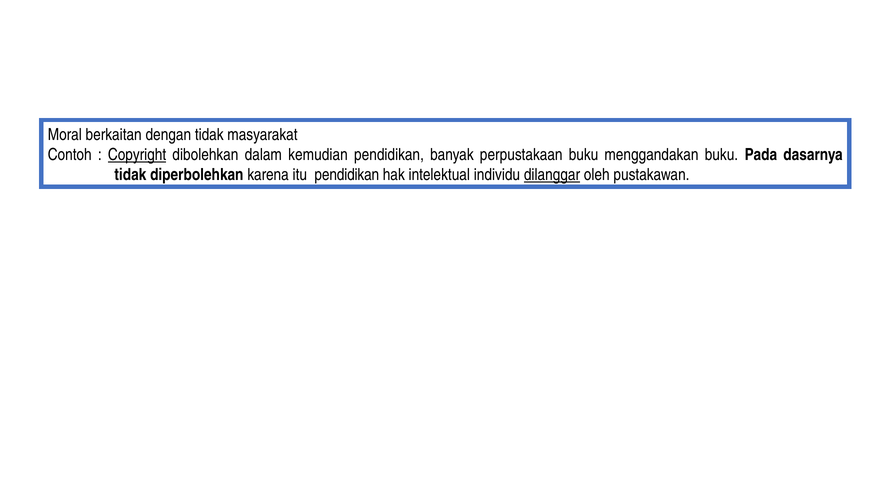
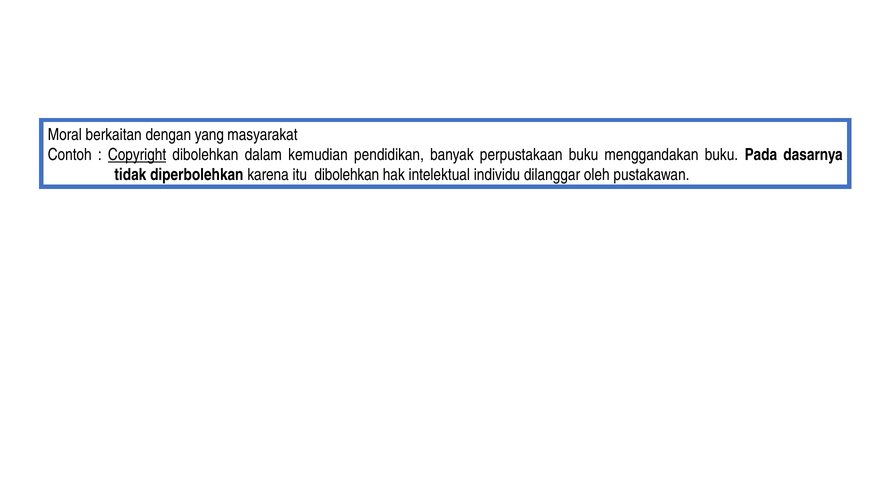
dengan tidak: tidak -> yang (209, 135)
itu pendidikan: pendidikan -> dibolehkan (347, 175)
dilanggar underline: present -> none (552, 175)
